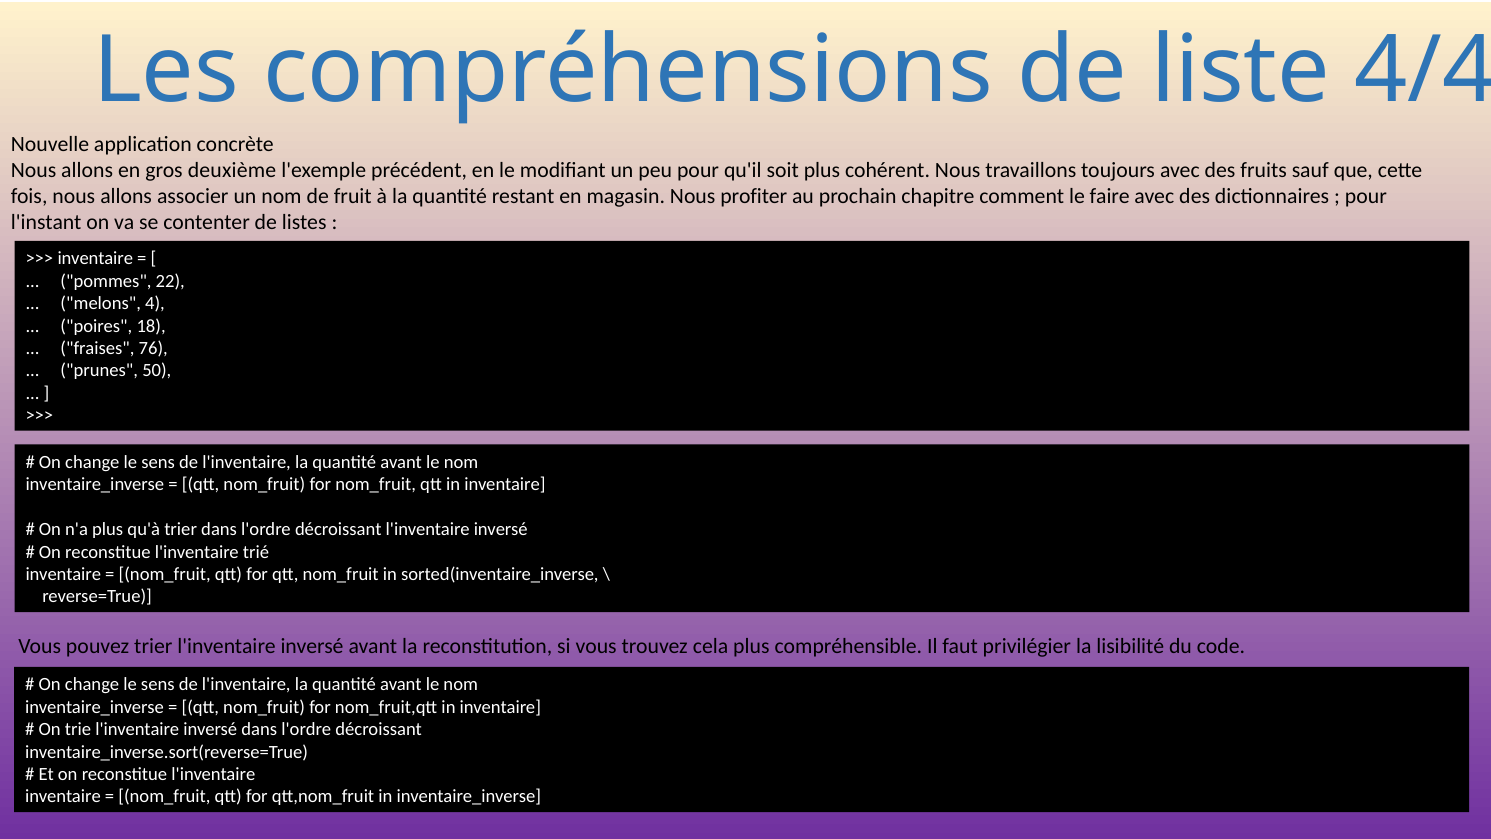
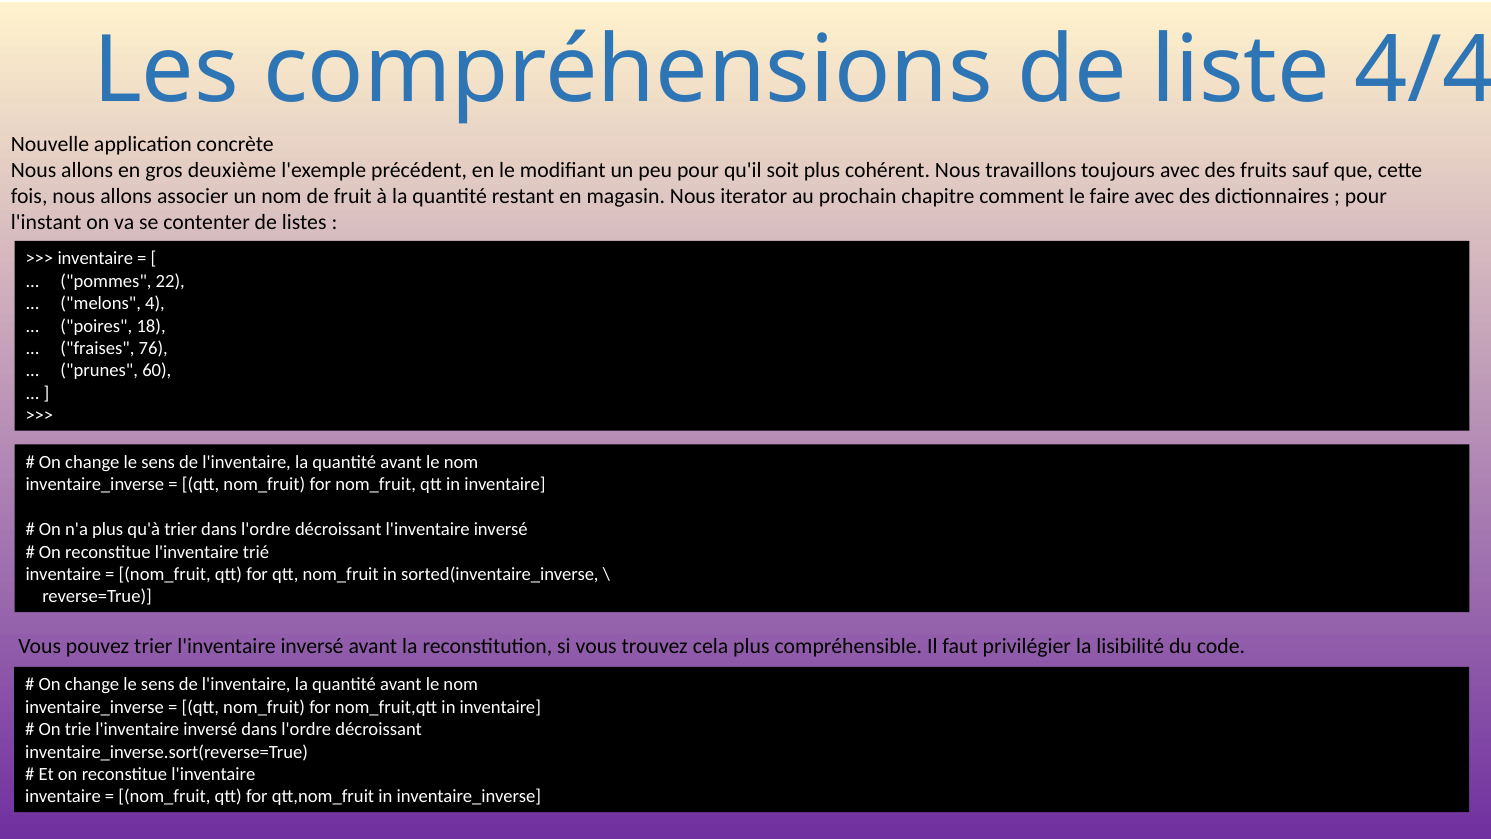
profiter: profiter -> iterator (754, 196)
50: 50 -> 60 (157, 370)
